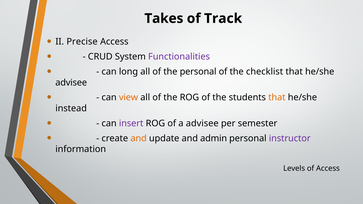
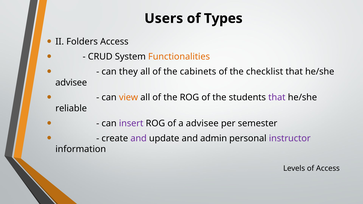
Takes: Takes -> Users (164, 18)
Track: Track -> Types (223, 18)
Precise: Precise -> Folders (82, 42)
Functionalities colour: purple -> orange (179, 57)
long: long -> they (128, 72)
the personal: personal -> cabinets (198, 72)
that colour: orange -> purple (277, 98)
instead: instead -> reliable (71, 108)
and colour: orange -> purple (139, 138)
